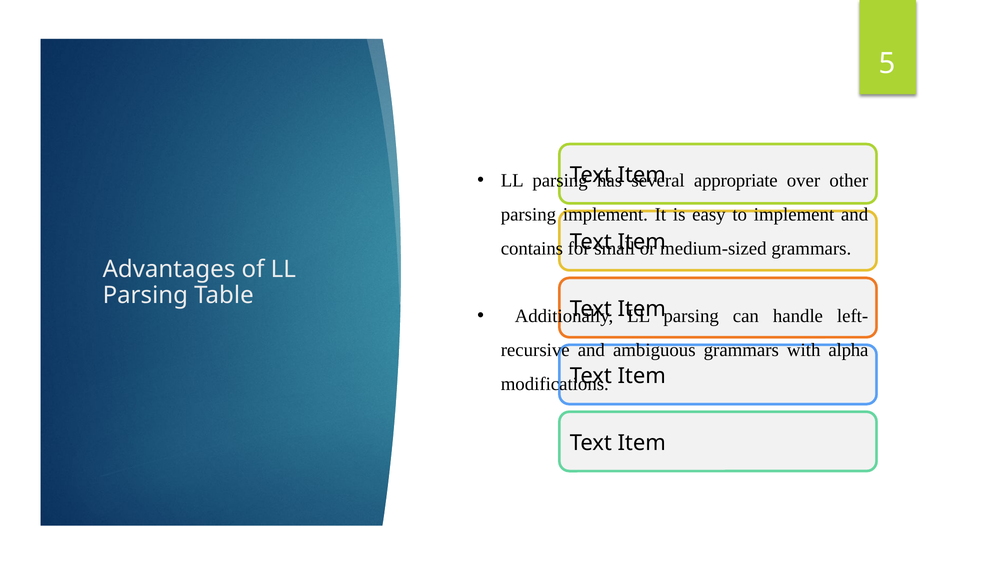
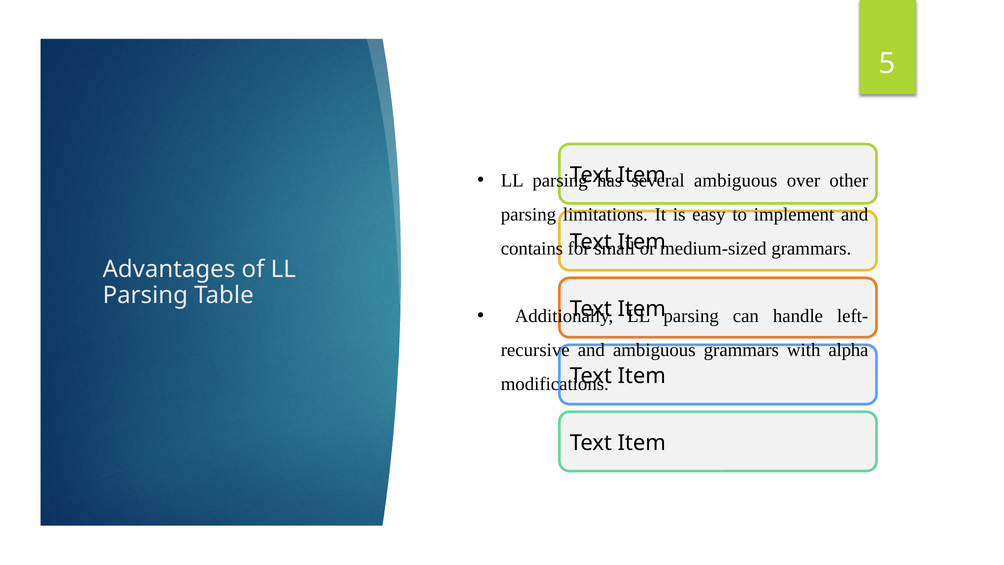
appropriate: appropriate -> ambiguous (736, 181)
parsing implement: implement -> limitations (605, 214)
